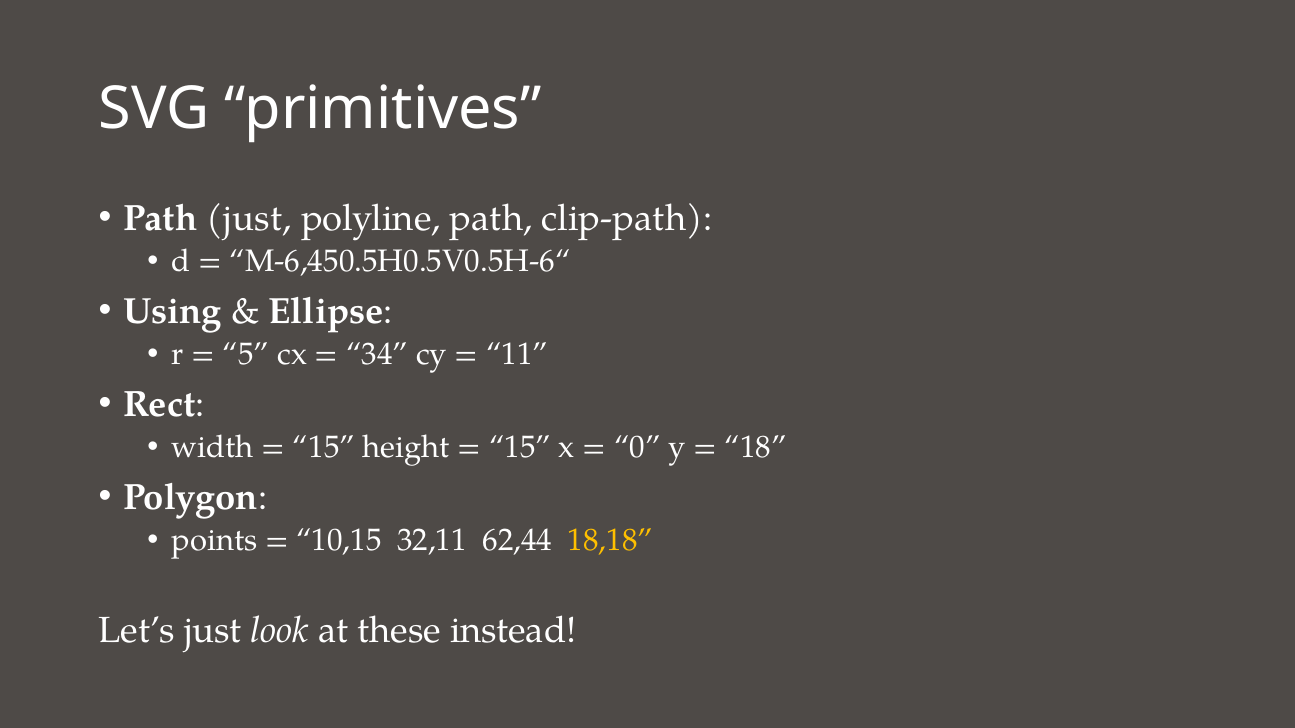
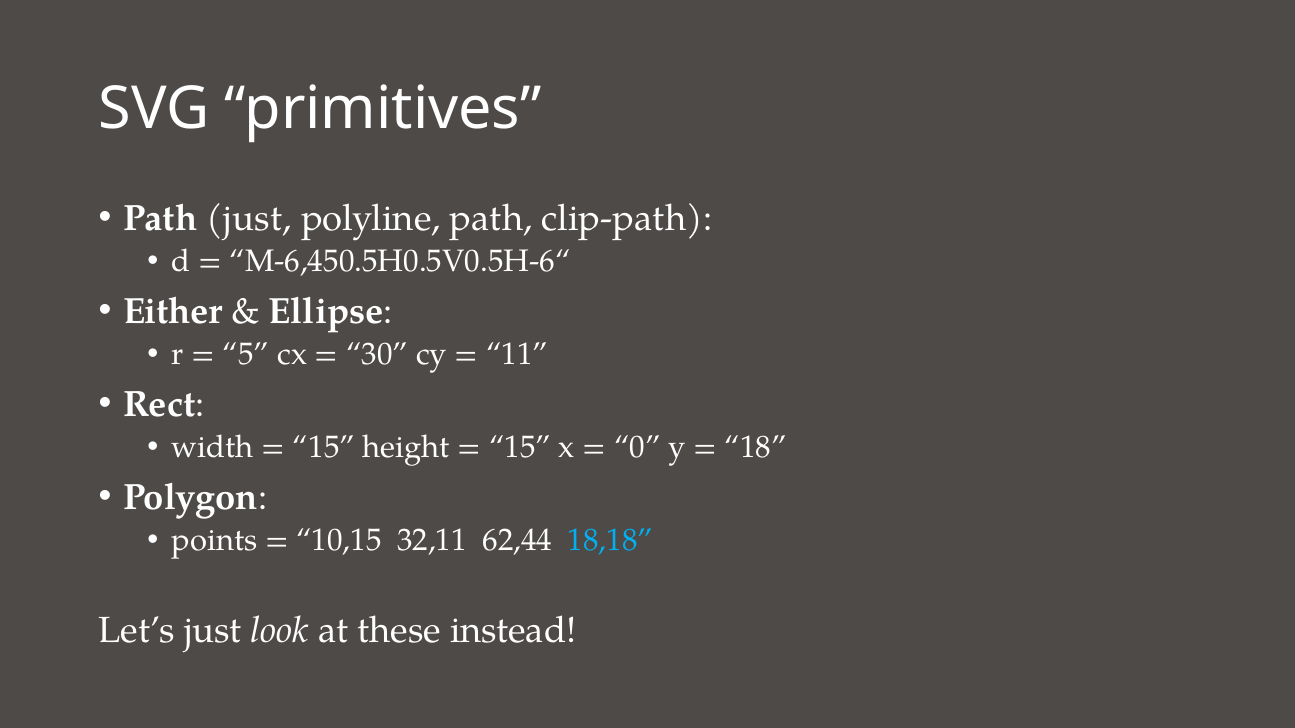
Using: Using -> Either (173, 311)
34: 34 -> 30 (377, 355)
18,18 colour: yellow -> light blue (611, 541)
